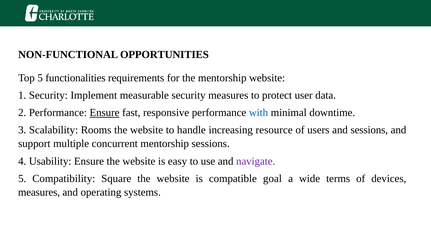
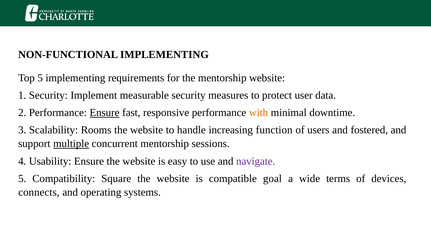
NON-FUNCTIONAL OPPORTUNITIES: OPPORTUNITIES -> IMPLEMENTING (164, 55)
5 functionalities: functionalities -> implementing (75, 78)
with colour: blue -> orange (259, 113)
resource: resource -> function (274, 130)
and sessions: sessions -> fostered (369, 130)
multiple underline: none -> present (71, 144)
measures: measures -> connects (39, 193)
